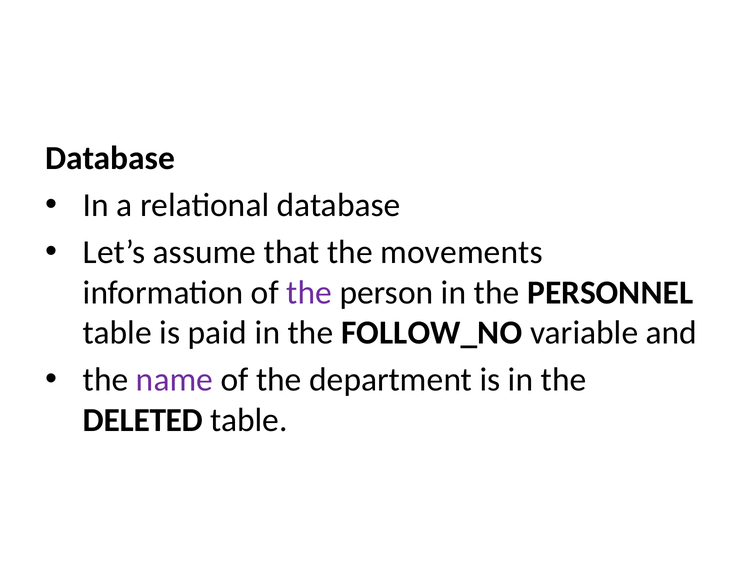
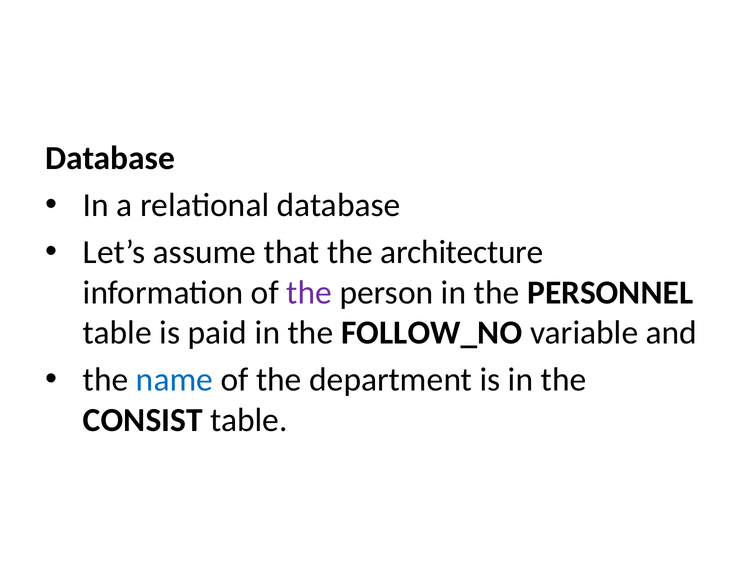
movements: movements -> architecture (462, 252)
name colour: purple -> blue (174, 379)
DELETED: DELETED -> CONSIST (143, 420)
